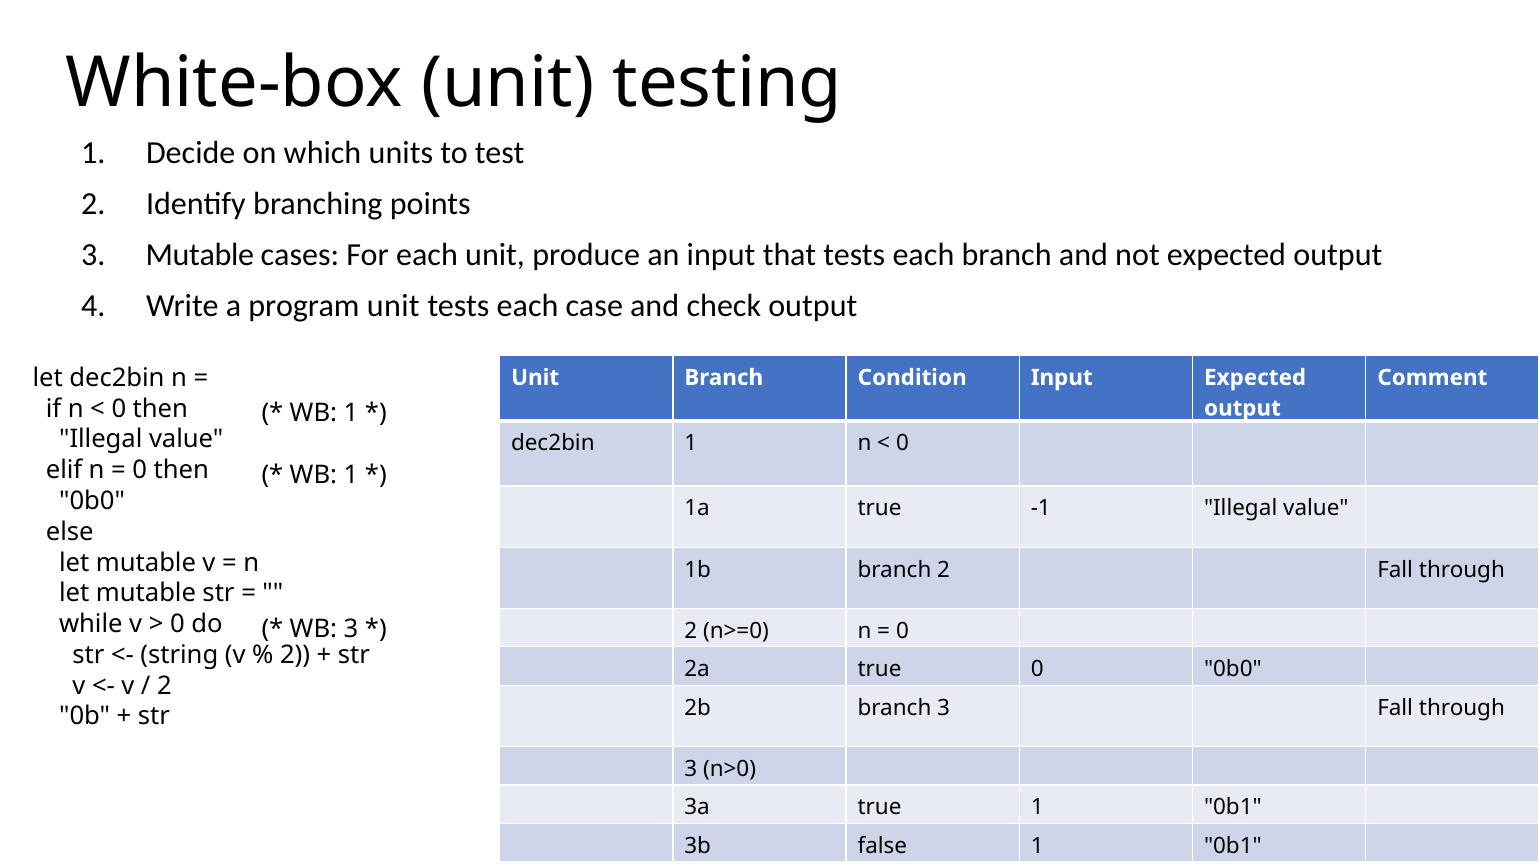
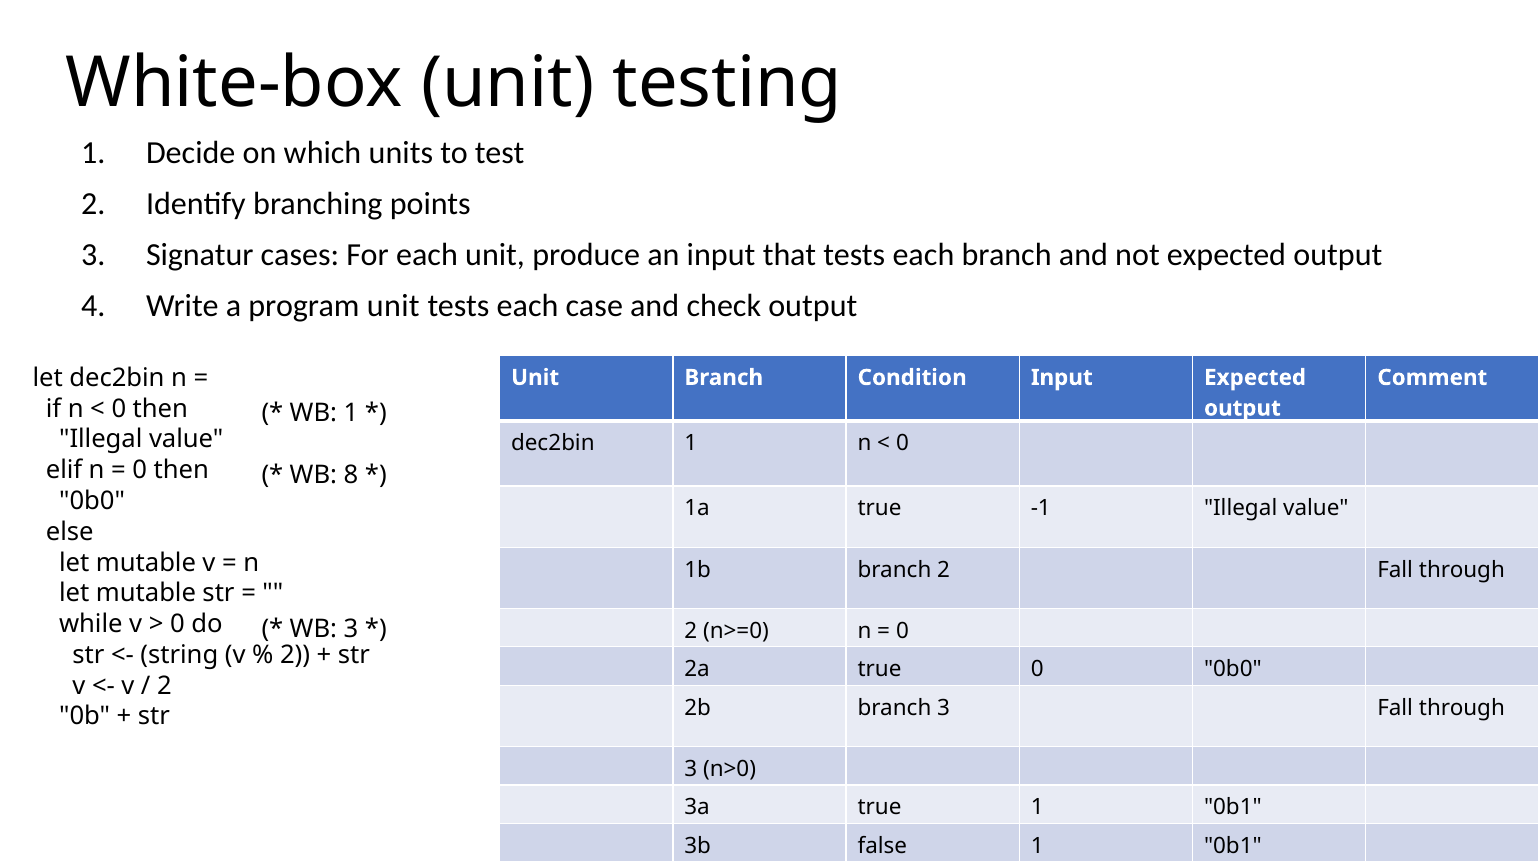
3 Mutable: Mutable -> Signatur (200, 255)
1: 1 -> 8 (351, 475)
